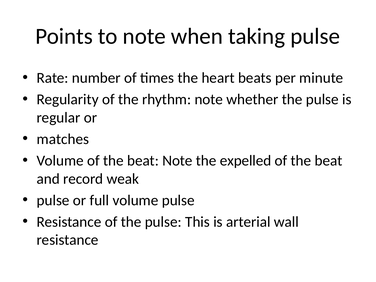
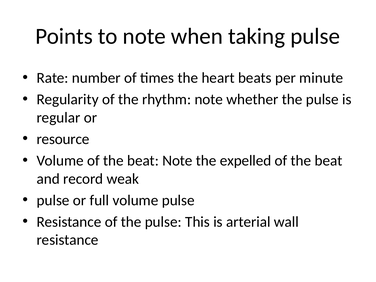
matches: matches -> resource (63, 139)
